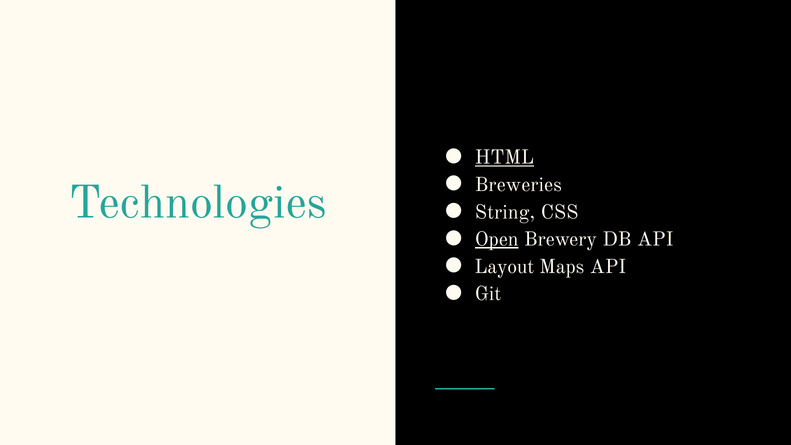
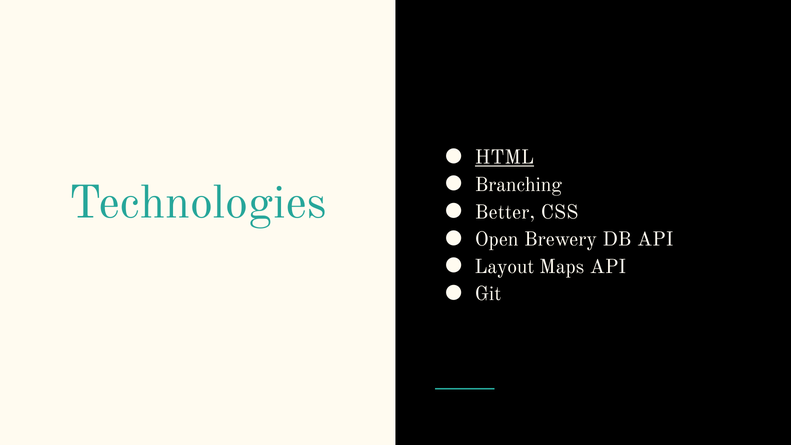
Breweries: Breweries -> Branching (518, 185)
String: String -> Better (505, 212)
Open underline: present -> none (497, 239)
